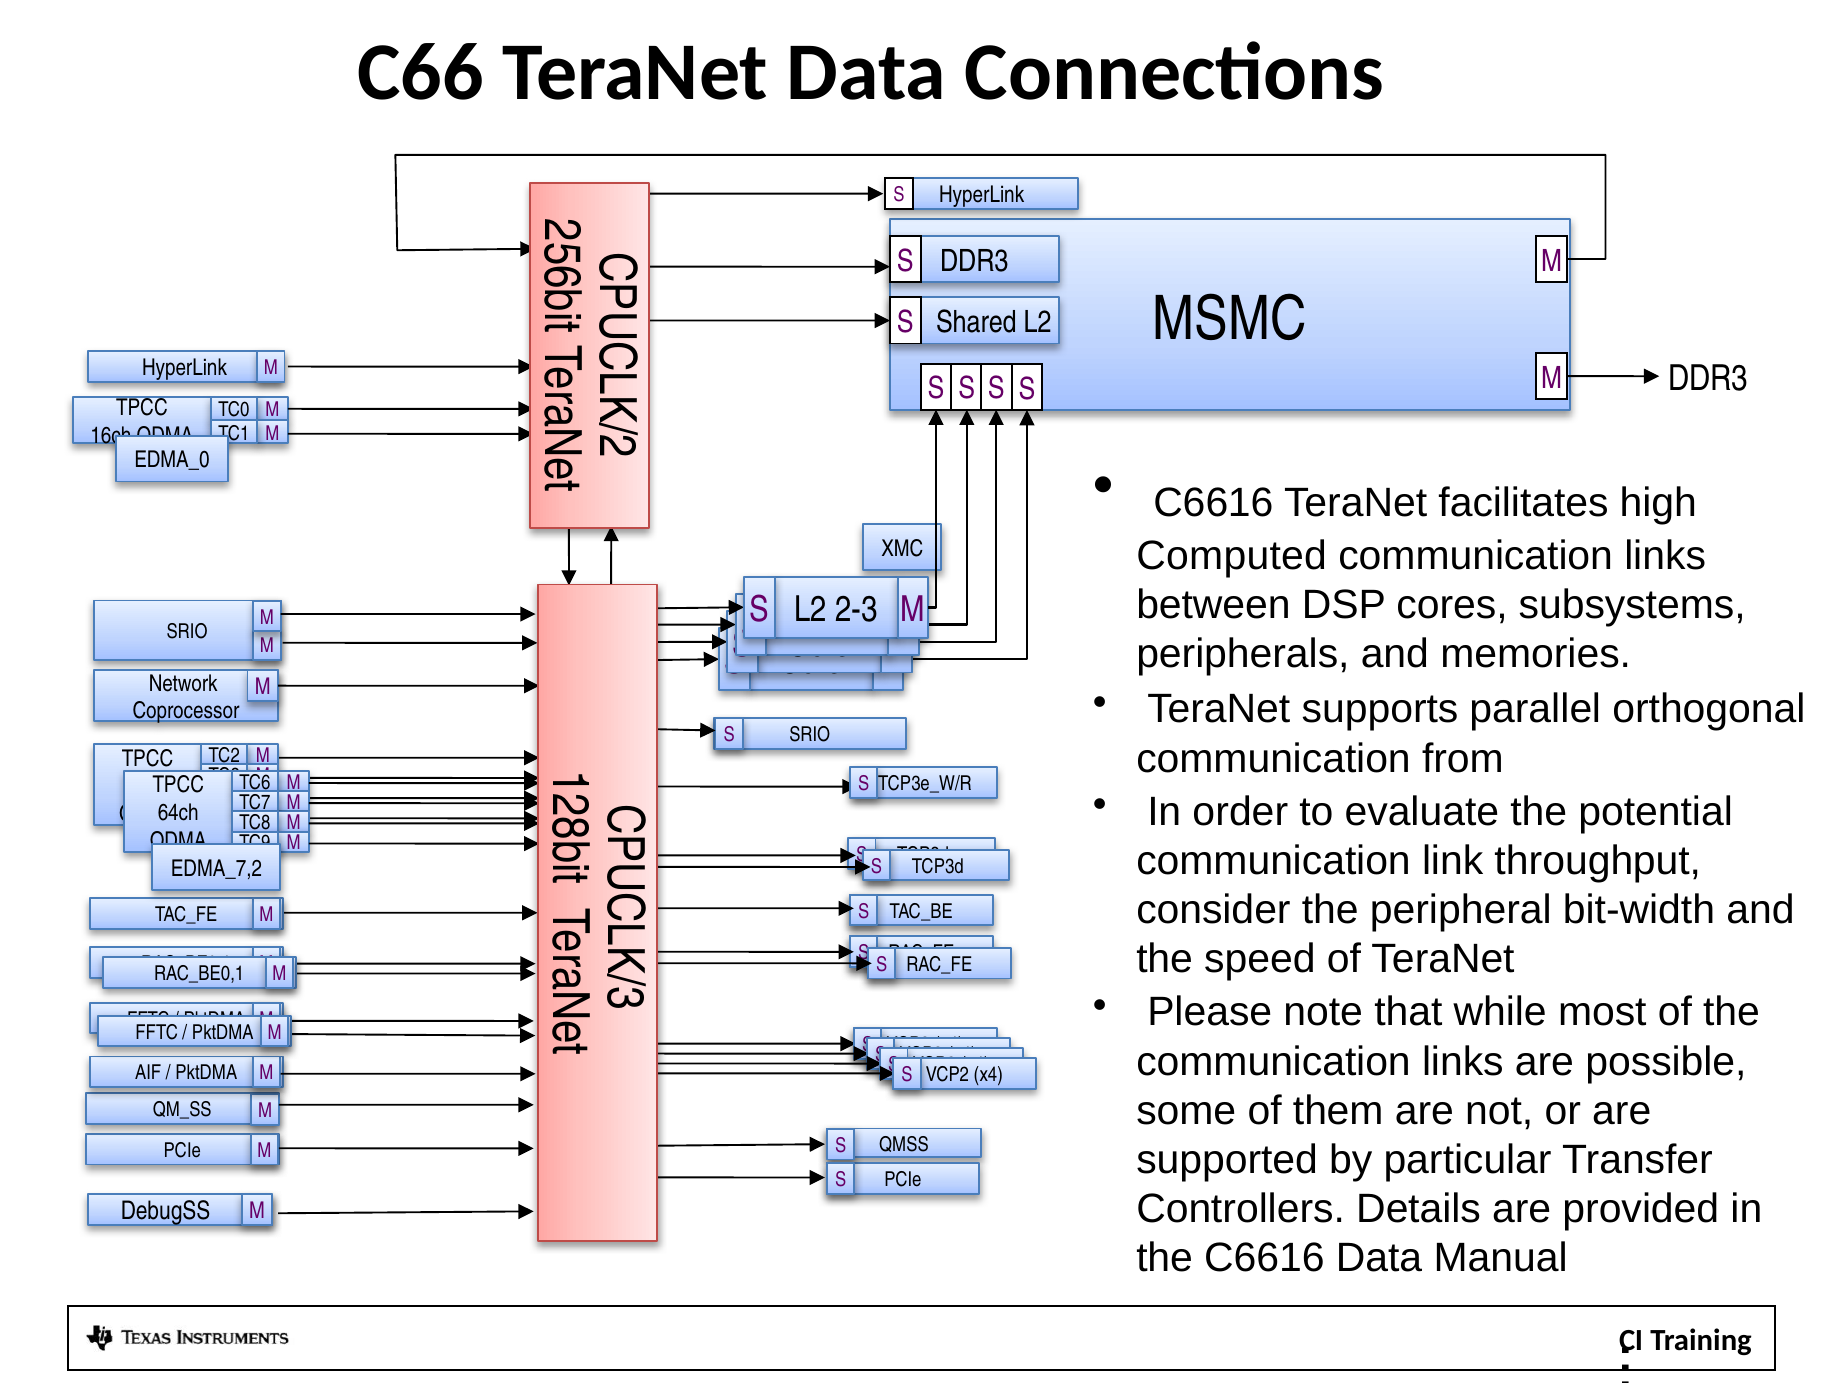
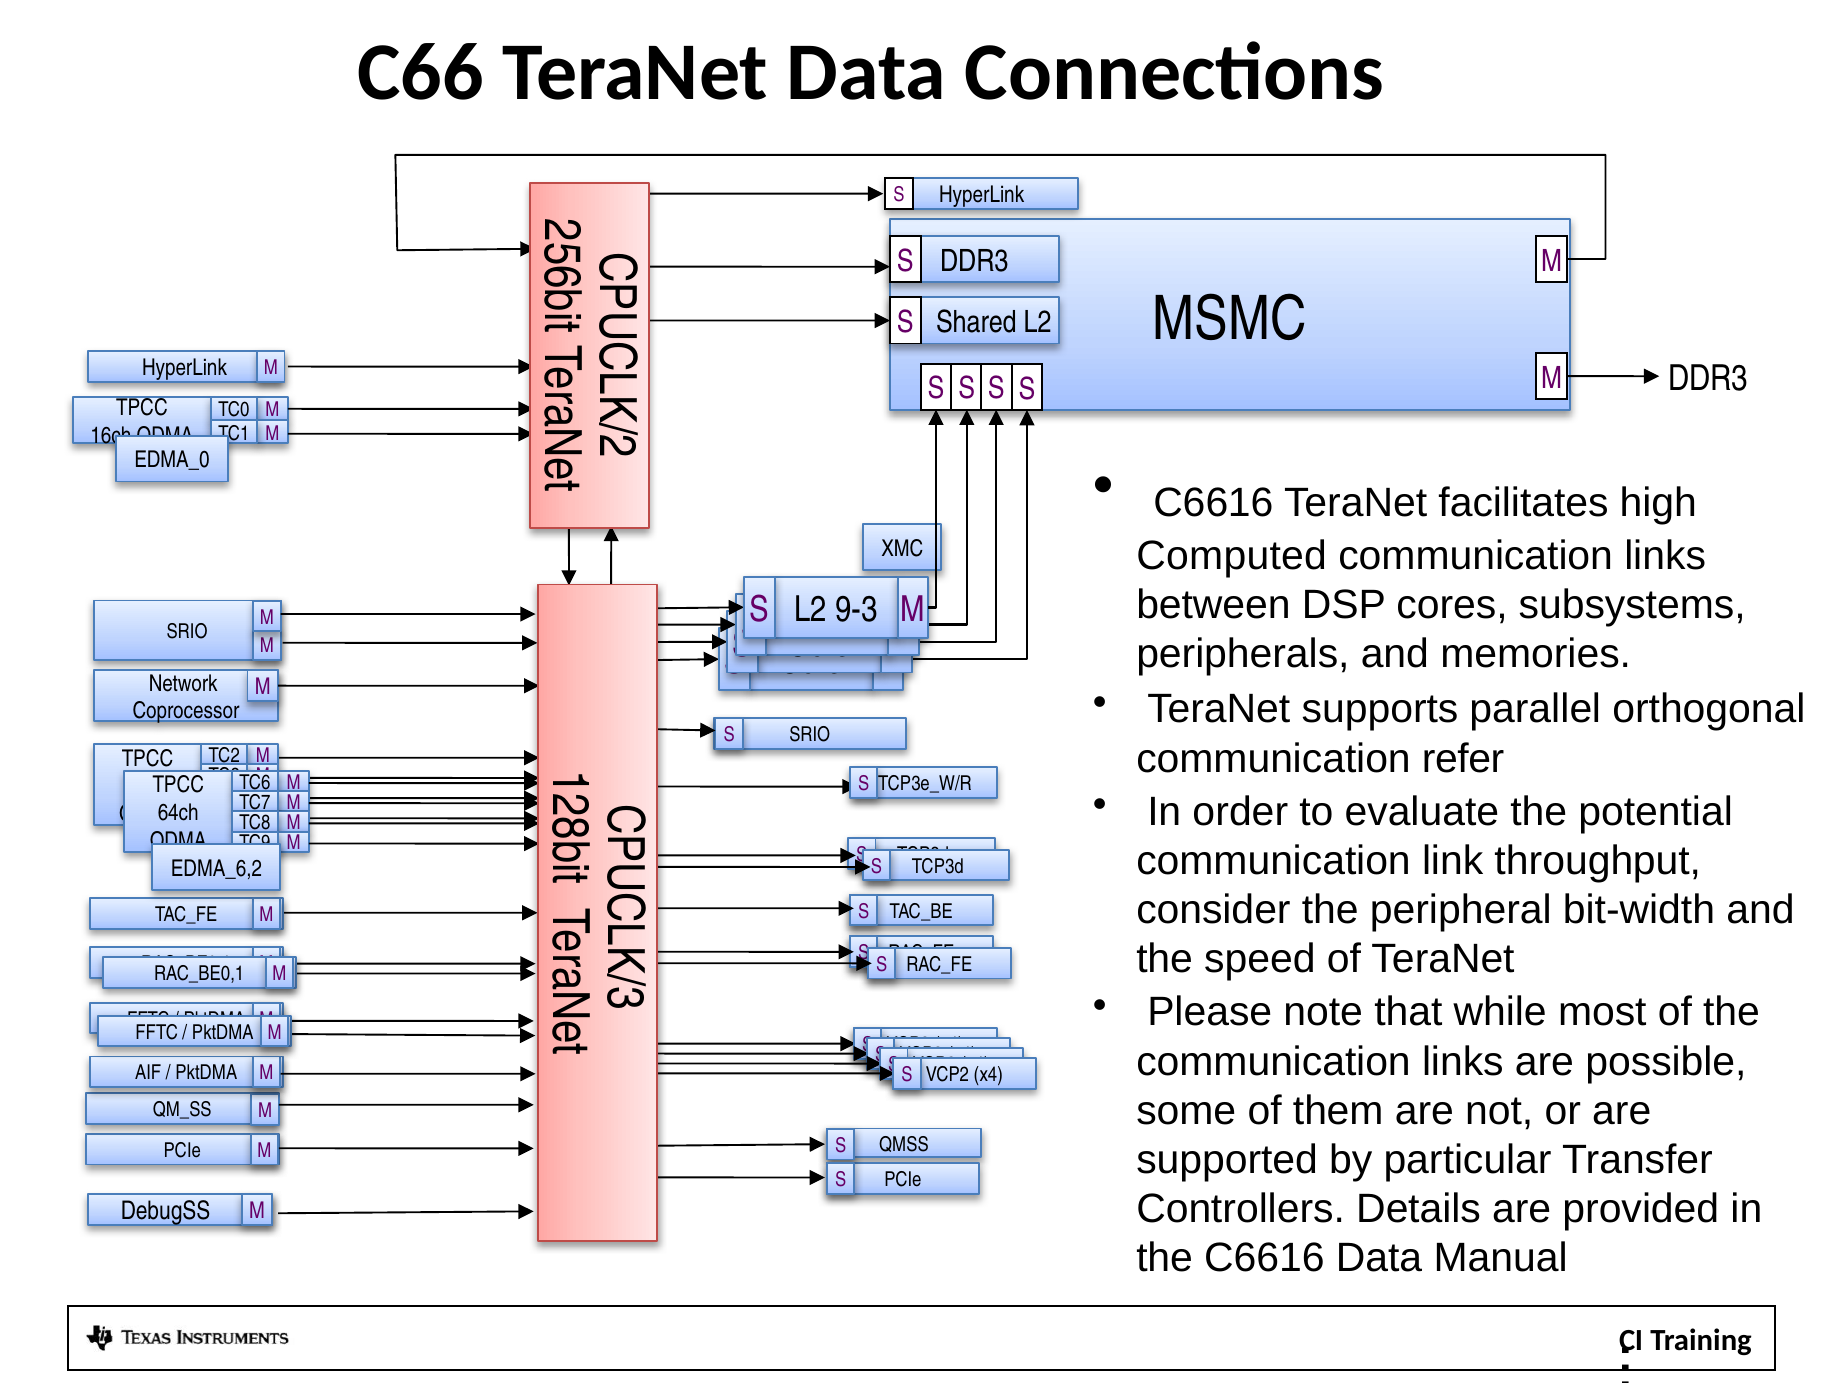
2-3: 2-3 -> 9-3 (856, 610)
from: from -> refer (1463, 759)
EDMA_7,2: EDMA_7,2 -> EDMA_6,2 (217, 869)
